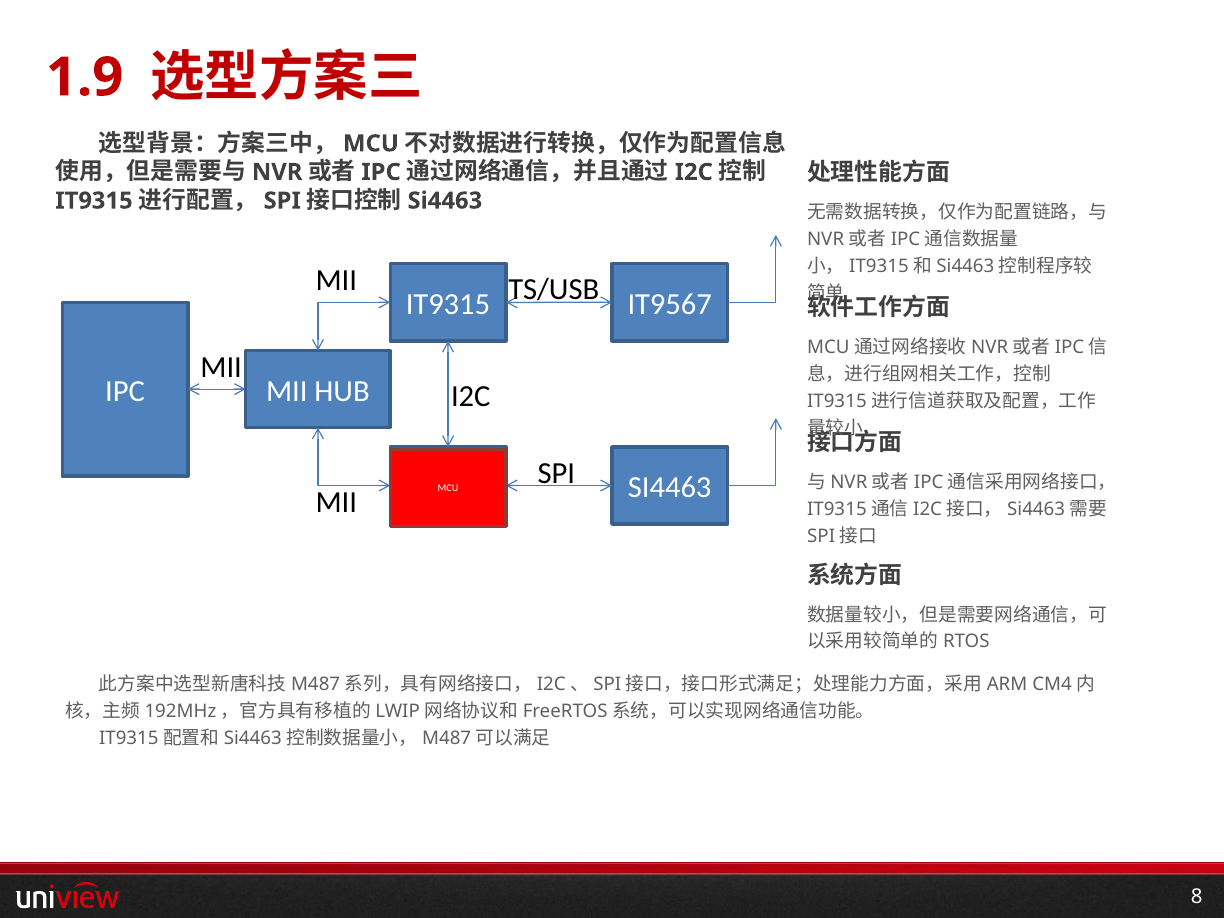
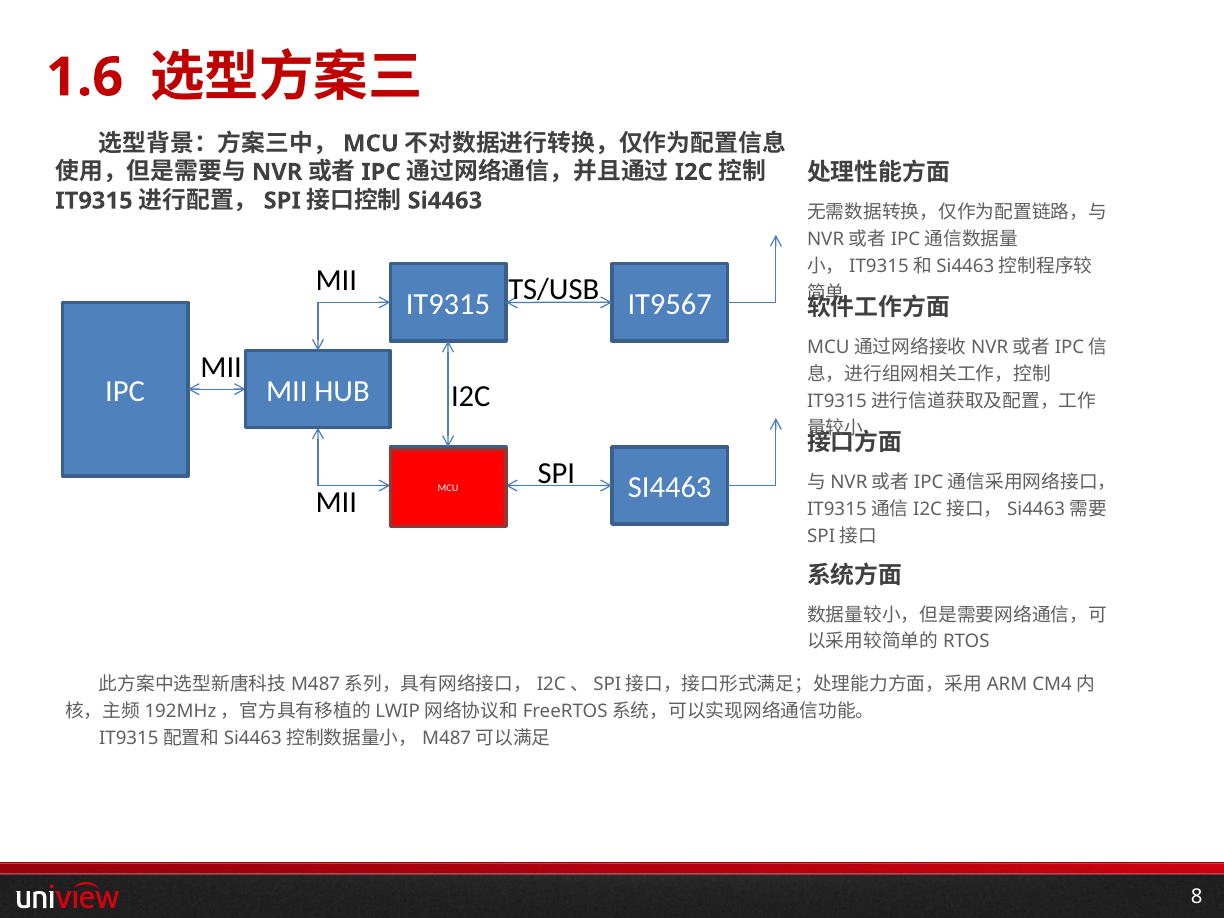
1.9: 1.9 -> 1.6 (85, 77)
